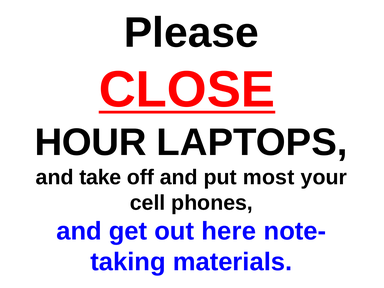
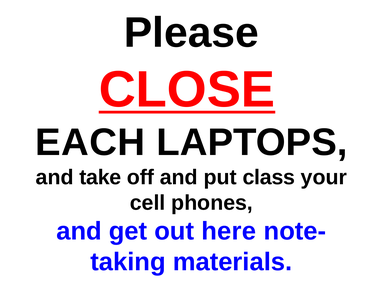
HOUR: HOUR -> EACH (90, 143)
most: most -> class (269, 177)
